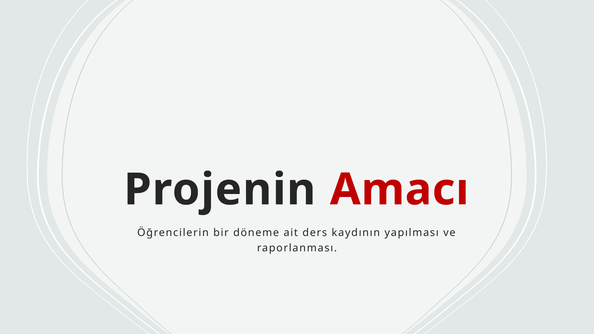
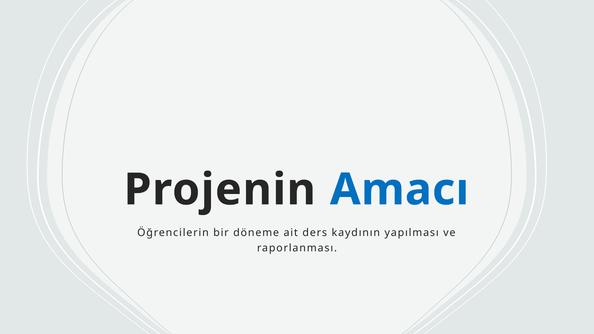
Amacı colour: red -> blue (399, 190)
